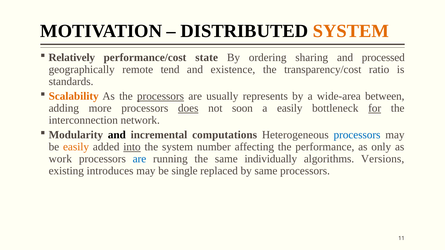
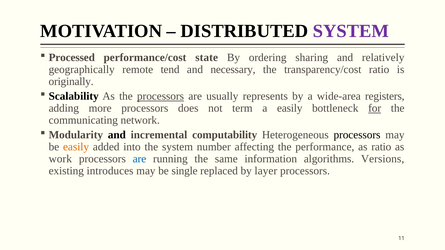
SYSTEM colour: orange -> purple (351, 31)
Relatively: Relatively -> Processed (72, 57)
processed: processed -> relatively (383, 57)
existence: existence -> necessary (233, 69)
standards: standards -> originally (71, 81)
Scalability colour: orange -> black (74, 96)
between: between -> registers (385, 96)
does underline: present -> none (188, 108)
soon: soon -> term (242, 108)
interconnection: interconnection -> communicating (83, 120)
computations: computations -> computability (225, 135)
processors colour: blue -> black (357, 135)
into underline: present -> none (132, 147)
as only: only -> ratio (381, 147)
individually: individually -> information (271, 159)
by same: same -> layer (266, 171)
